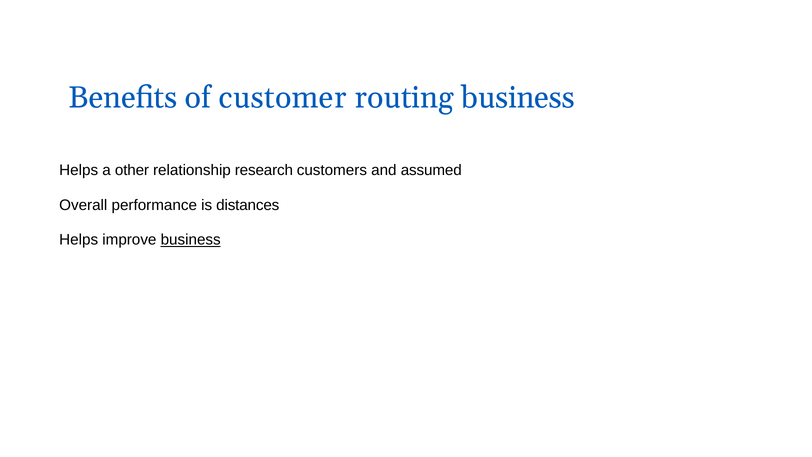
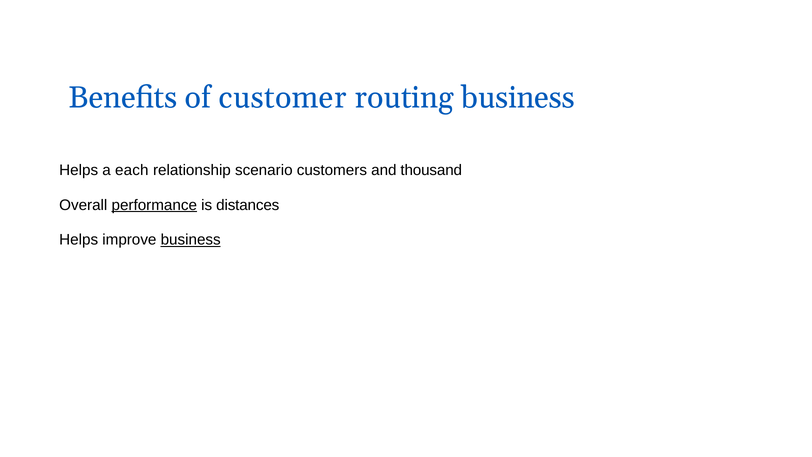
other: other -> each (132, 170)
research: research -> scenario (264, 170)
assumed: assumed -> thousand (431, 170)
performance underline: none -> present (154, 205)
